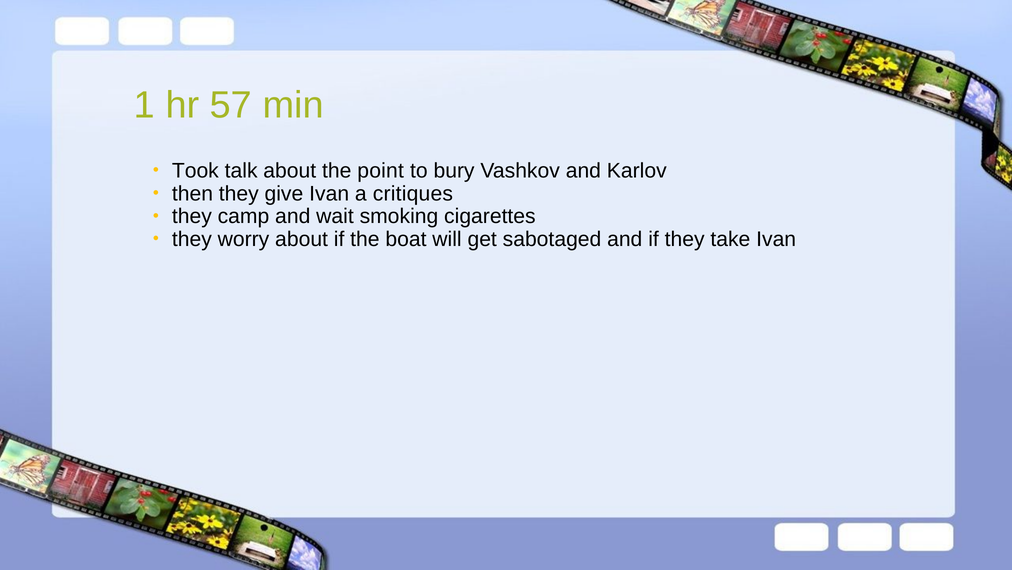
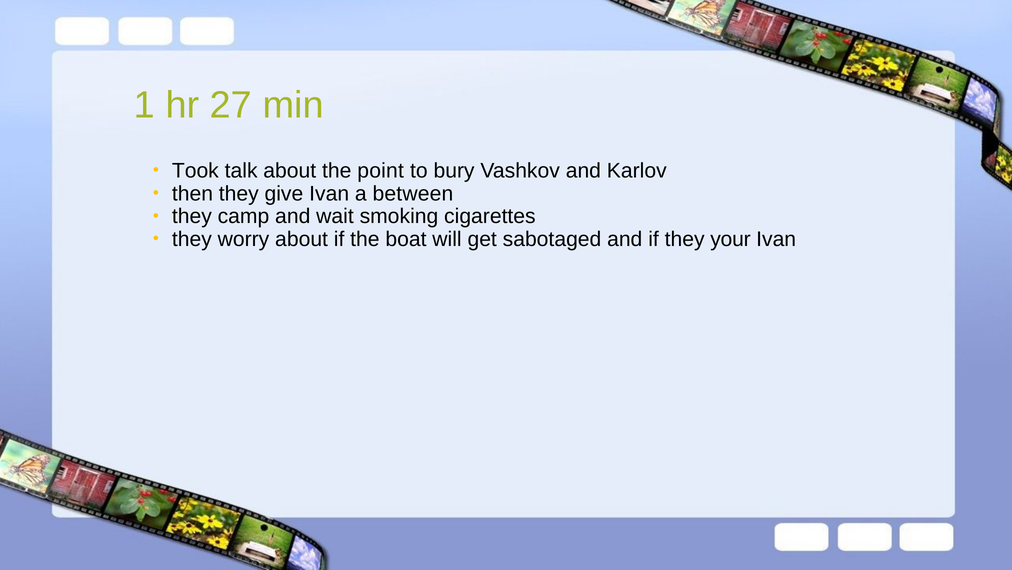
57: 57 -> 27 (231, 105)
critiques: critiques -> between (413, 193)
take: take -> your (730, 239)
